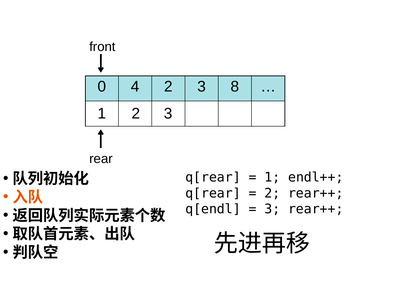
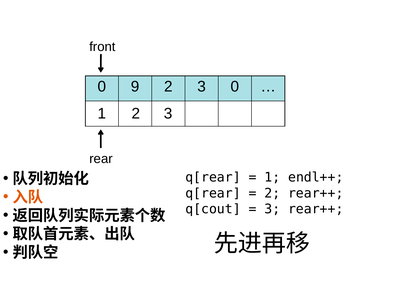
4: 4 -> 9 (135, 86)
3 8: 8 -> 0 (235, 86)
q[endl: q[endl -> q[cout (213, 209)
